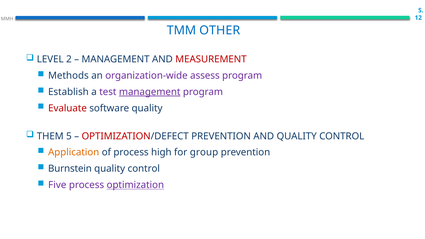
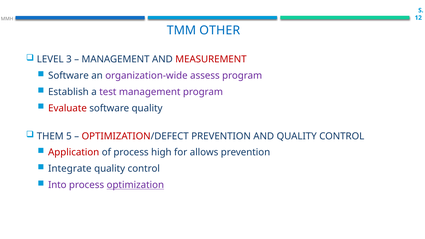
2: 2 -> 3 (69, 59)
Methods: Methods -> Software (68, 76)
management underline: present -> none (150, 92)
Application colour: orange -> red (74, 152)
group: group -> allows (204, 152)
Burnstein: Burnstein -> Integrate (70, 169)
Five: Five -> Into (57, 185)
